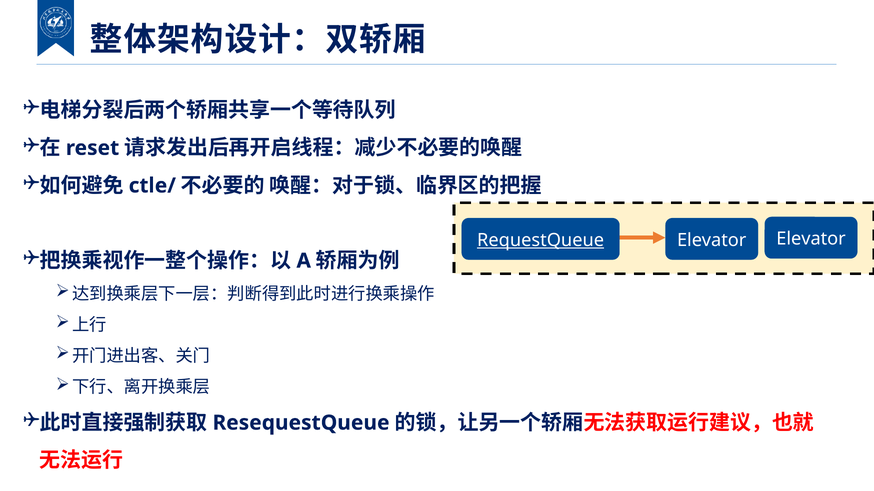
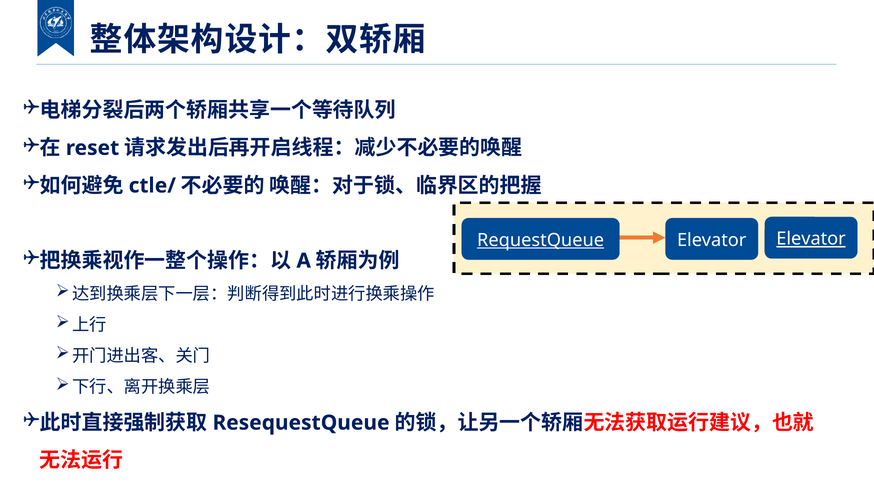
Elevator underline: none -> present (811, 239)
